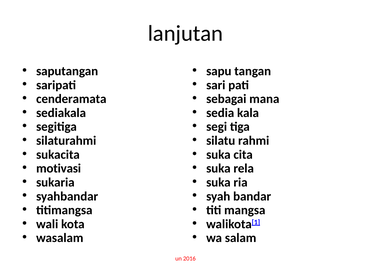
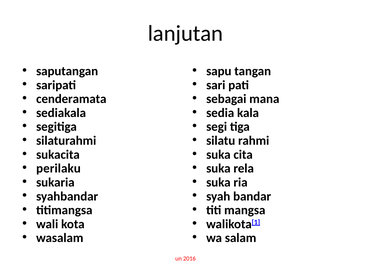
motivasi: motivasi -> perilaku (58, 169)
